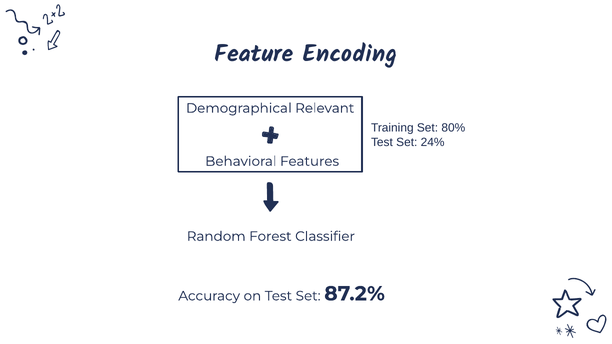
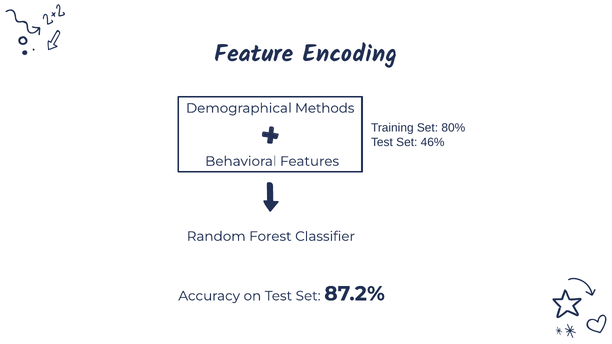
Relevant: Relevant -> Methods (325, 108)
24%: 24% -> 46% (433, 142)
